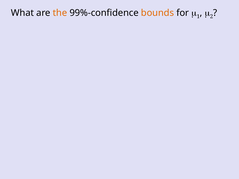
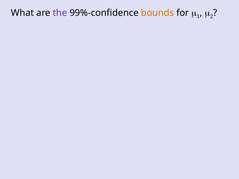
the colour: orange -> purple (60, 13)
